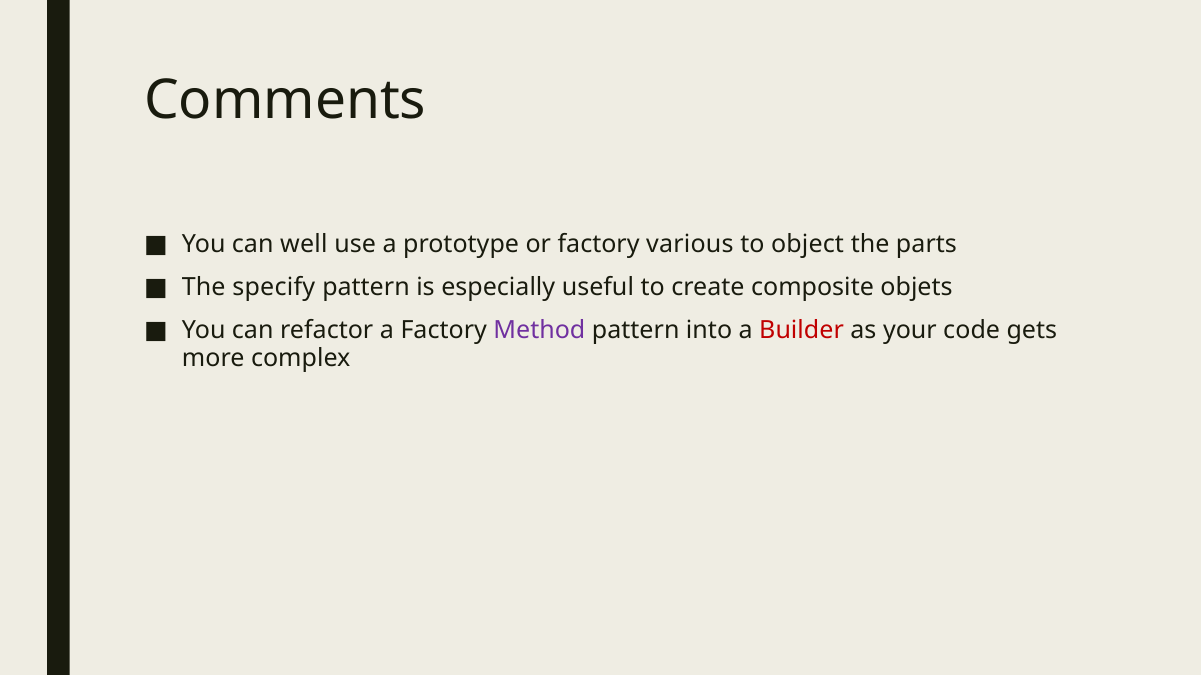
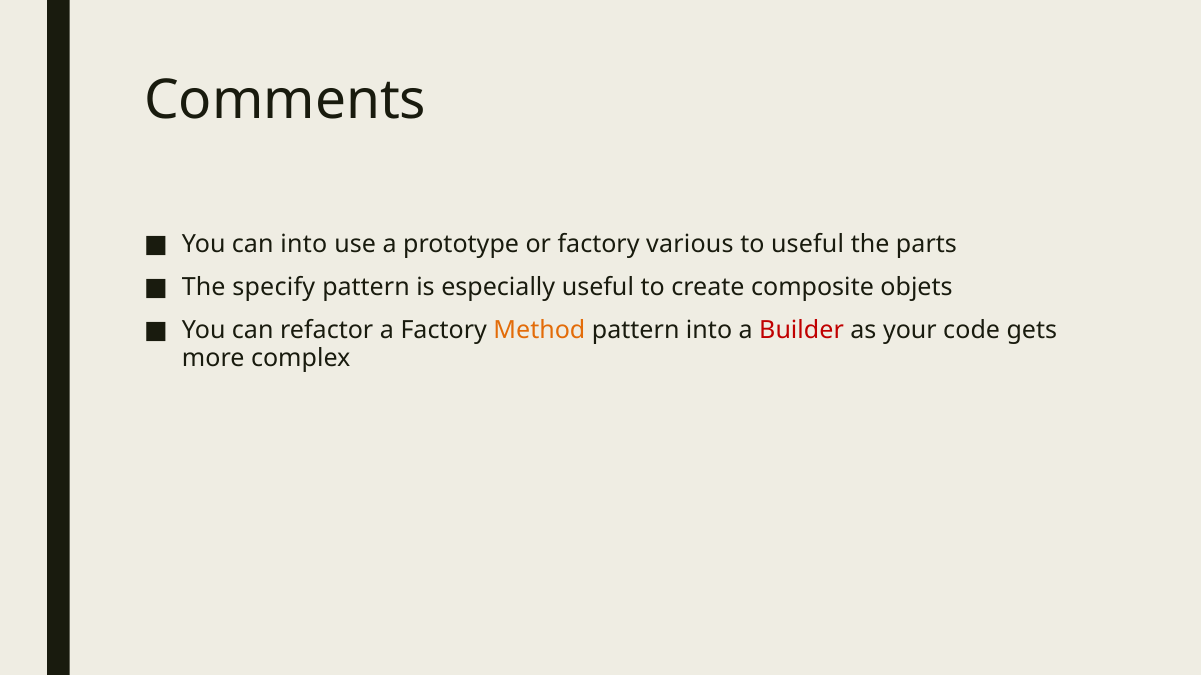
can well: well -> into (304, 244)
to object: object -> useful (808, 244)
Method colour: purple -> orange (539, 331)
